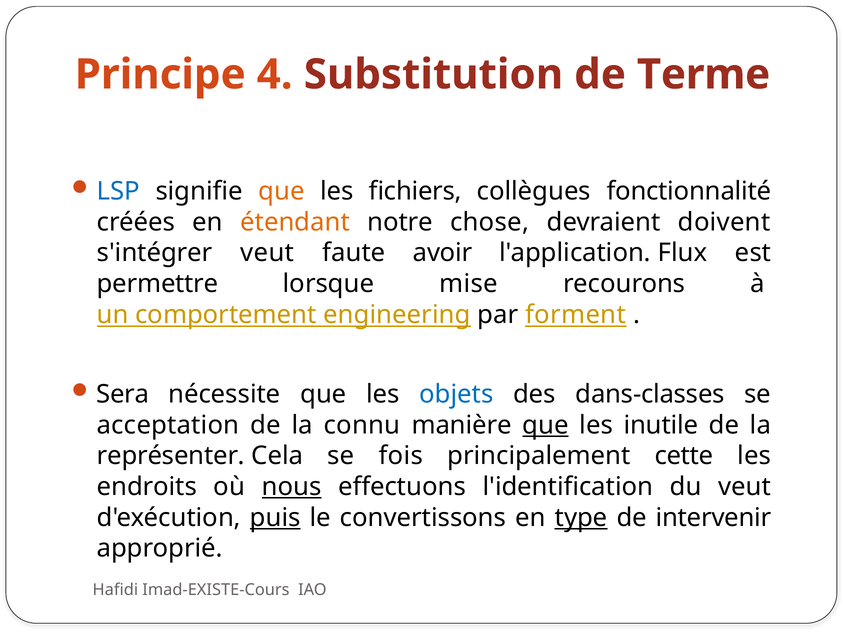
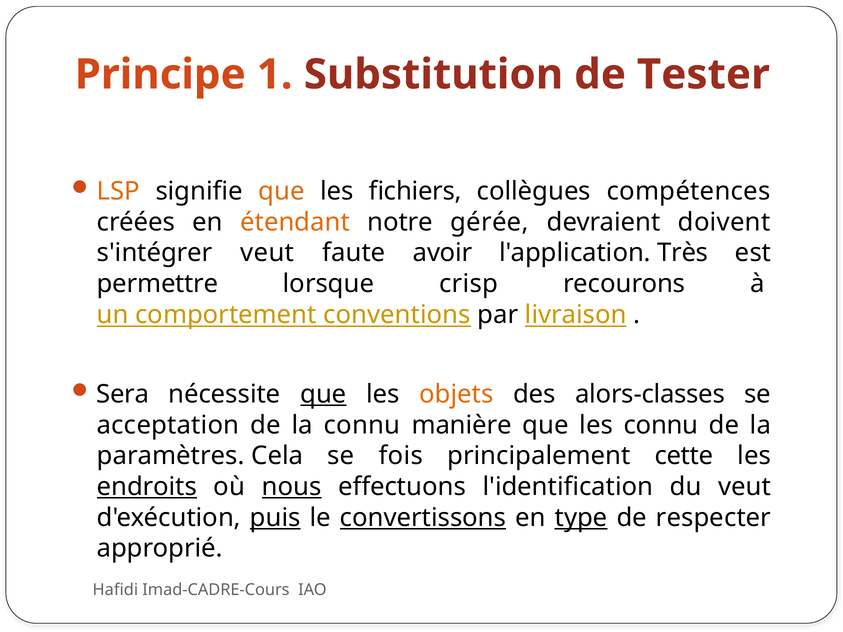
4: 4 -> 1 (275, 75)
Terme: Terme -> Tester (703, 75)
LSP colour: blue -> orange (118, 191)
fonctionnalité: fonctionnalité -> compétences (689, 191)
chose: chose -> gérée (489, 222)
Flux: Flux -> Très (683, 253)
mise: mise -> crisp (469, 284)
engineering: engineering -> conventions (397, 315)
forment: forment -> livraison (576, 315)
que underline: none -> present (323, 394)
objets colour: blue -> orange (456, 394)
dans-classes: dans-classes -> alors-classes (650, 394)
que underline: present -> none (546, 425)
les inutile: inutile -> connu (661, 425)
représenter: représenter -> paramètres (171, 456)
endroits underline: none -> present (147, 487)
convertissons underline: none -> present (423, 518)
intervenir: intervenir -> respecter (713, 518)
Imad-EXISTE-Cours: Imad-EXISTE-Cours -> Imad-CADRE-Cours (216, 590)
